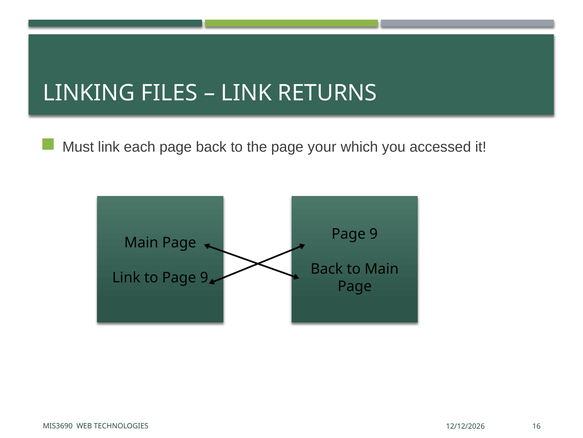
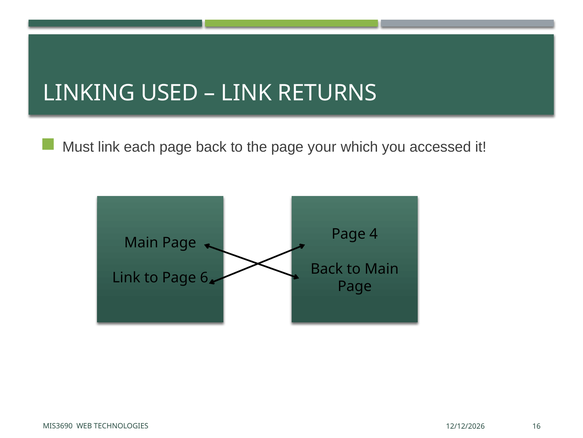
FILES: FILES -> USED (169, 93)
9: 9 -> 4 (374, 234)
to Page 9: 9 -> 6 (204, 277)
